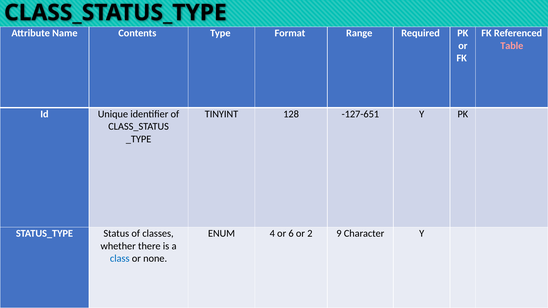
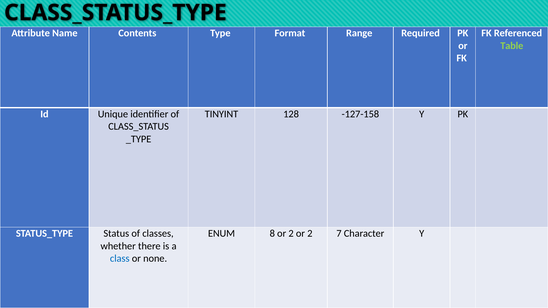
Table colour: pink -> light green (512, 46)
-127-651: -127-651 -> -127-158 (360, 114)
4: 4 -> 8 (272, 234)
6: 6 -> 2 (291, 234)
9: 9 -> 7 (339, 234)
